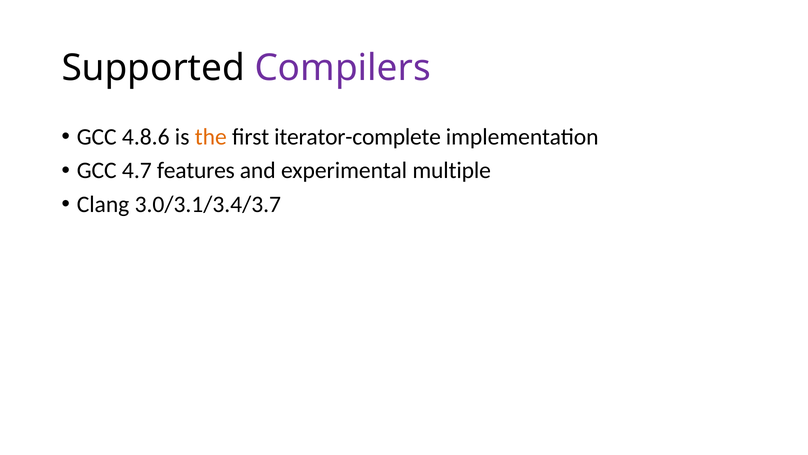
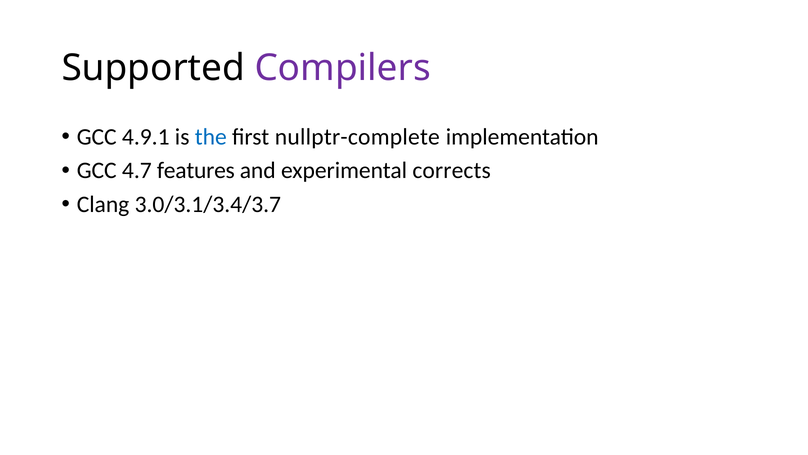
4.8.6: 4.8.6 -> 4.9.1 (146, 137)
the colour: orange -> blue (211, 137)
iterator-complete: iterator-complete -> nullptr-complete (357, 137)
multiple: multiple -> corrects (452, 170)
